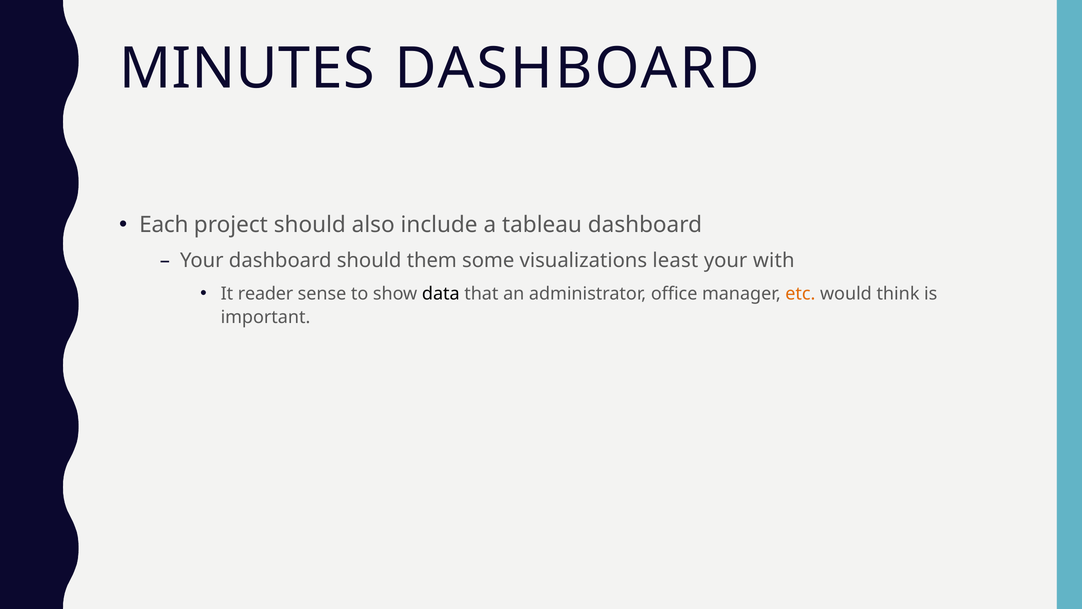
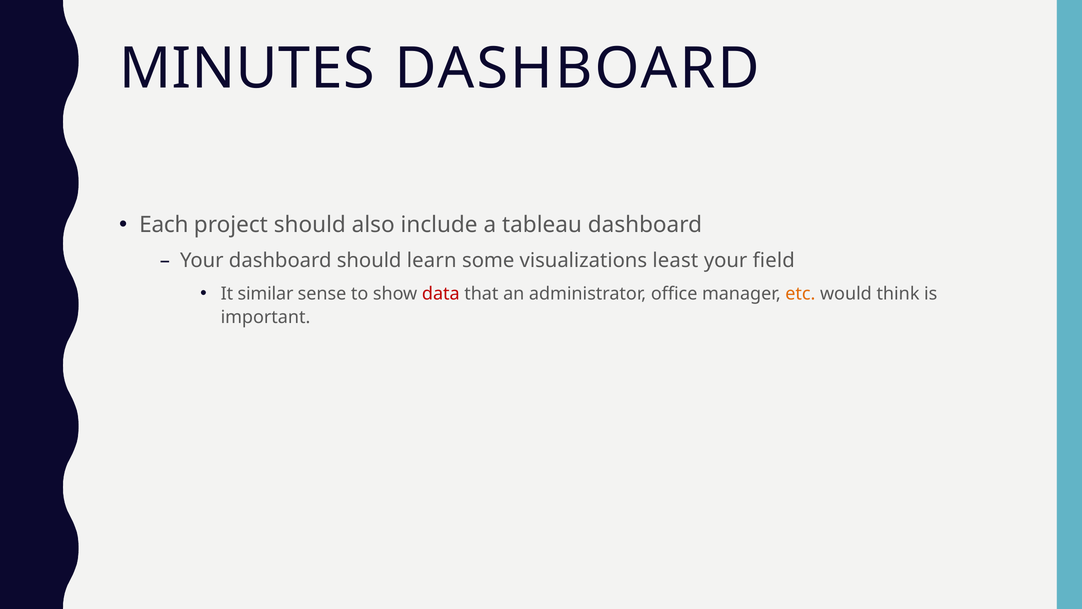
them: them -> learn (432, 261)
with: with -> field (774, 261)
reader: reader -> similar (266, 293)
data colour: black -> red (441, 293)
